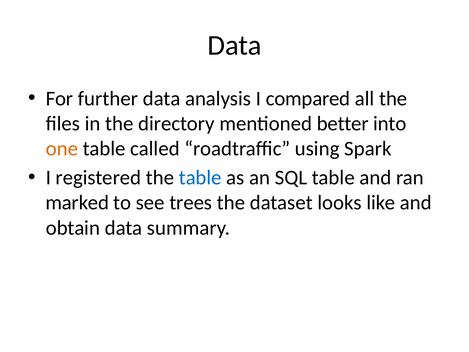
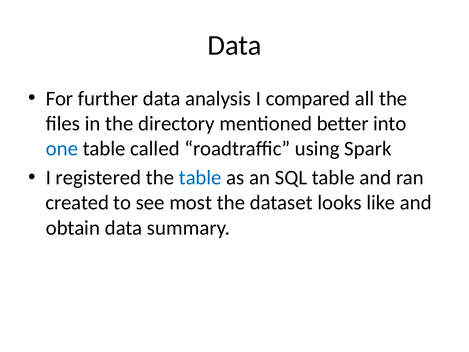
one colour: orange -> blue (62, 148)
marked: marked -> created (77, 203)
trees: trees -> most (191, 203)
